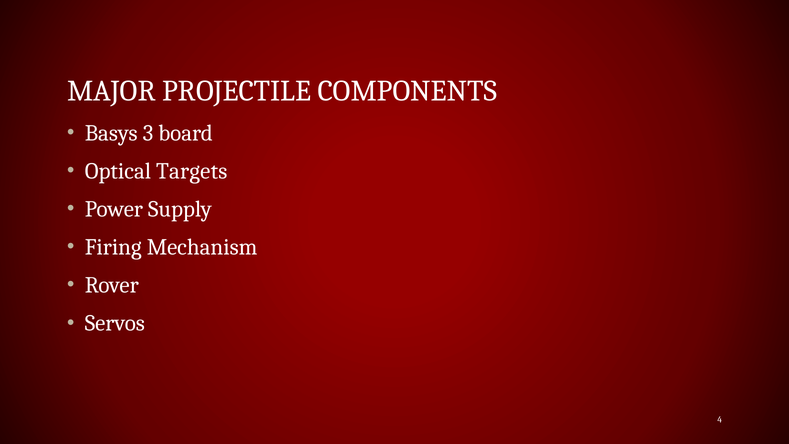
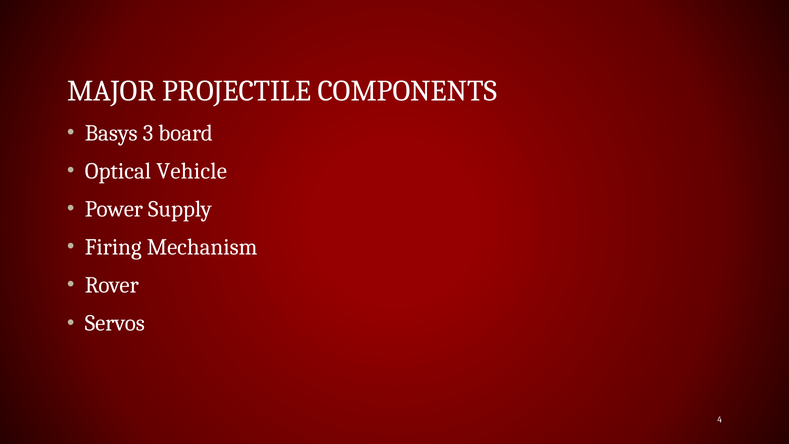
Targets: Targets -> Vehicle (192, 171)
